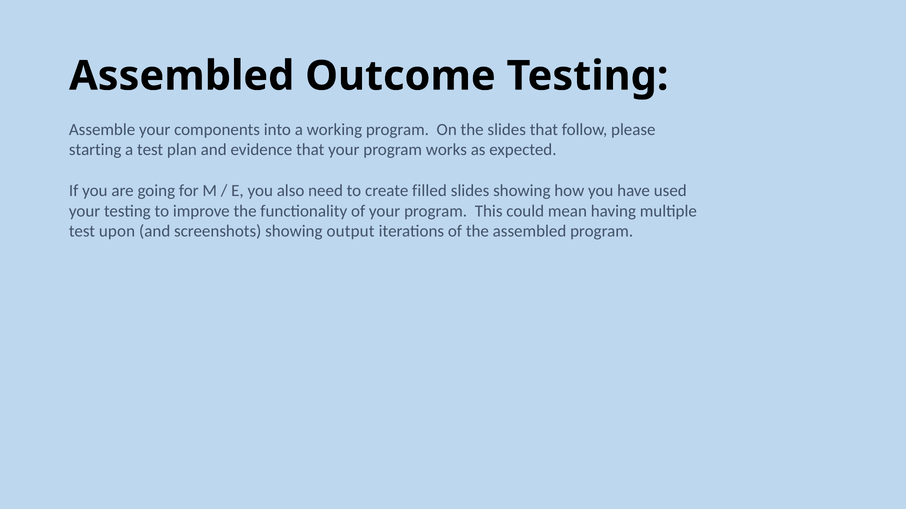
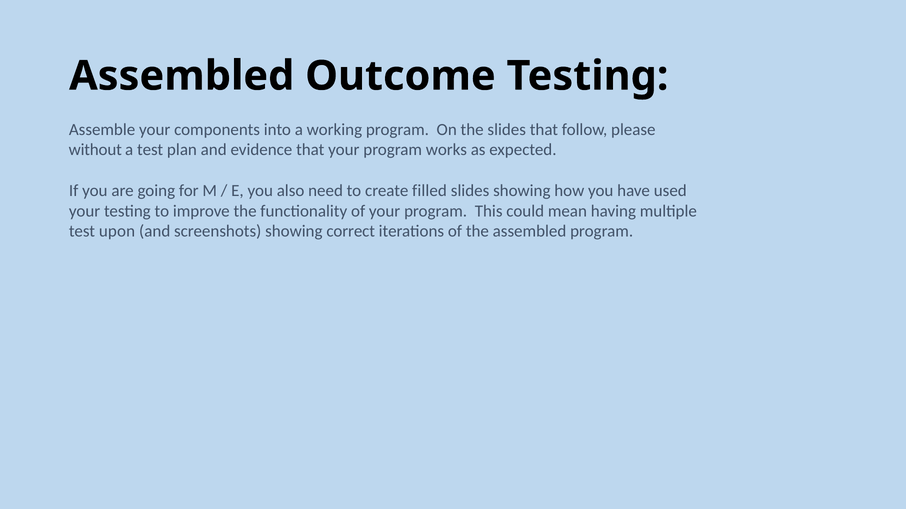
starting: starting -> without (95, 150)
output: output -> correct (351, 232)
